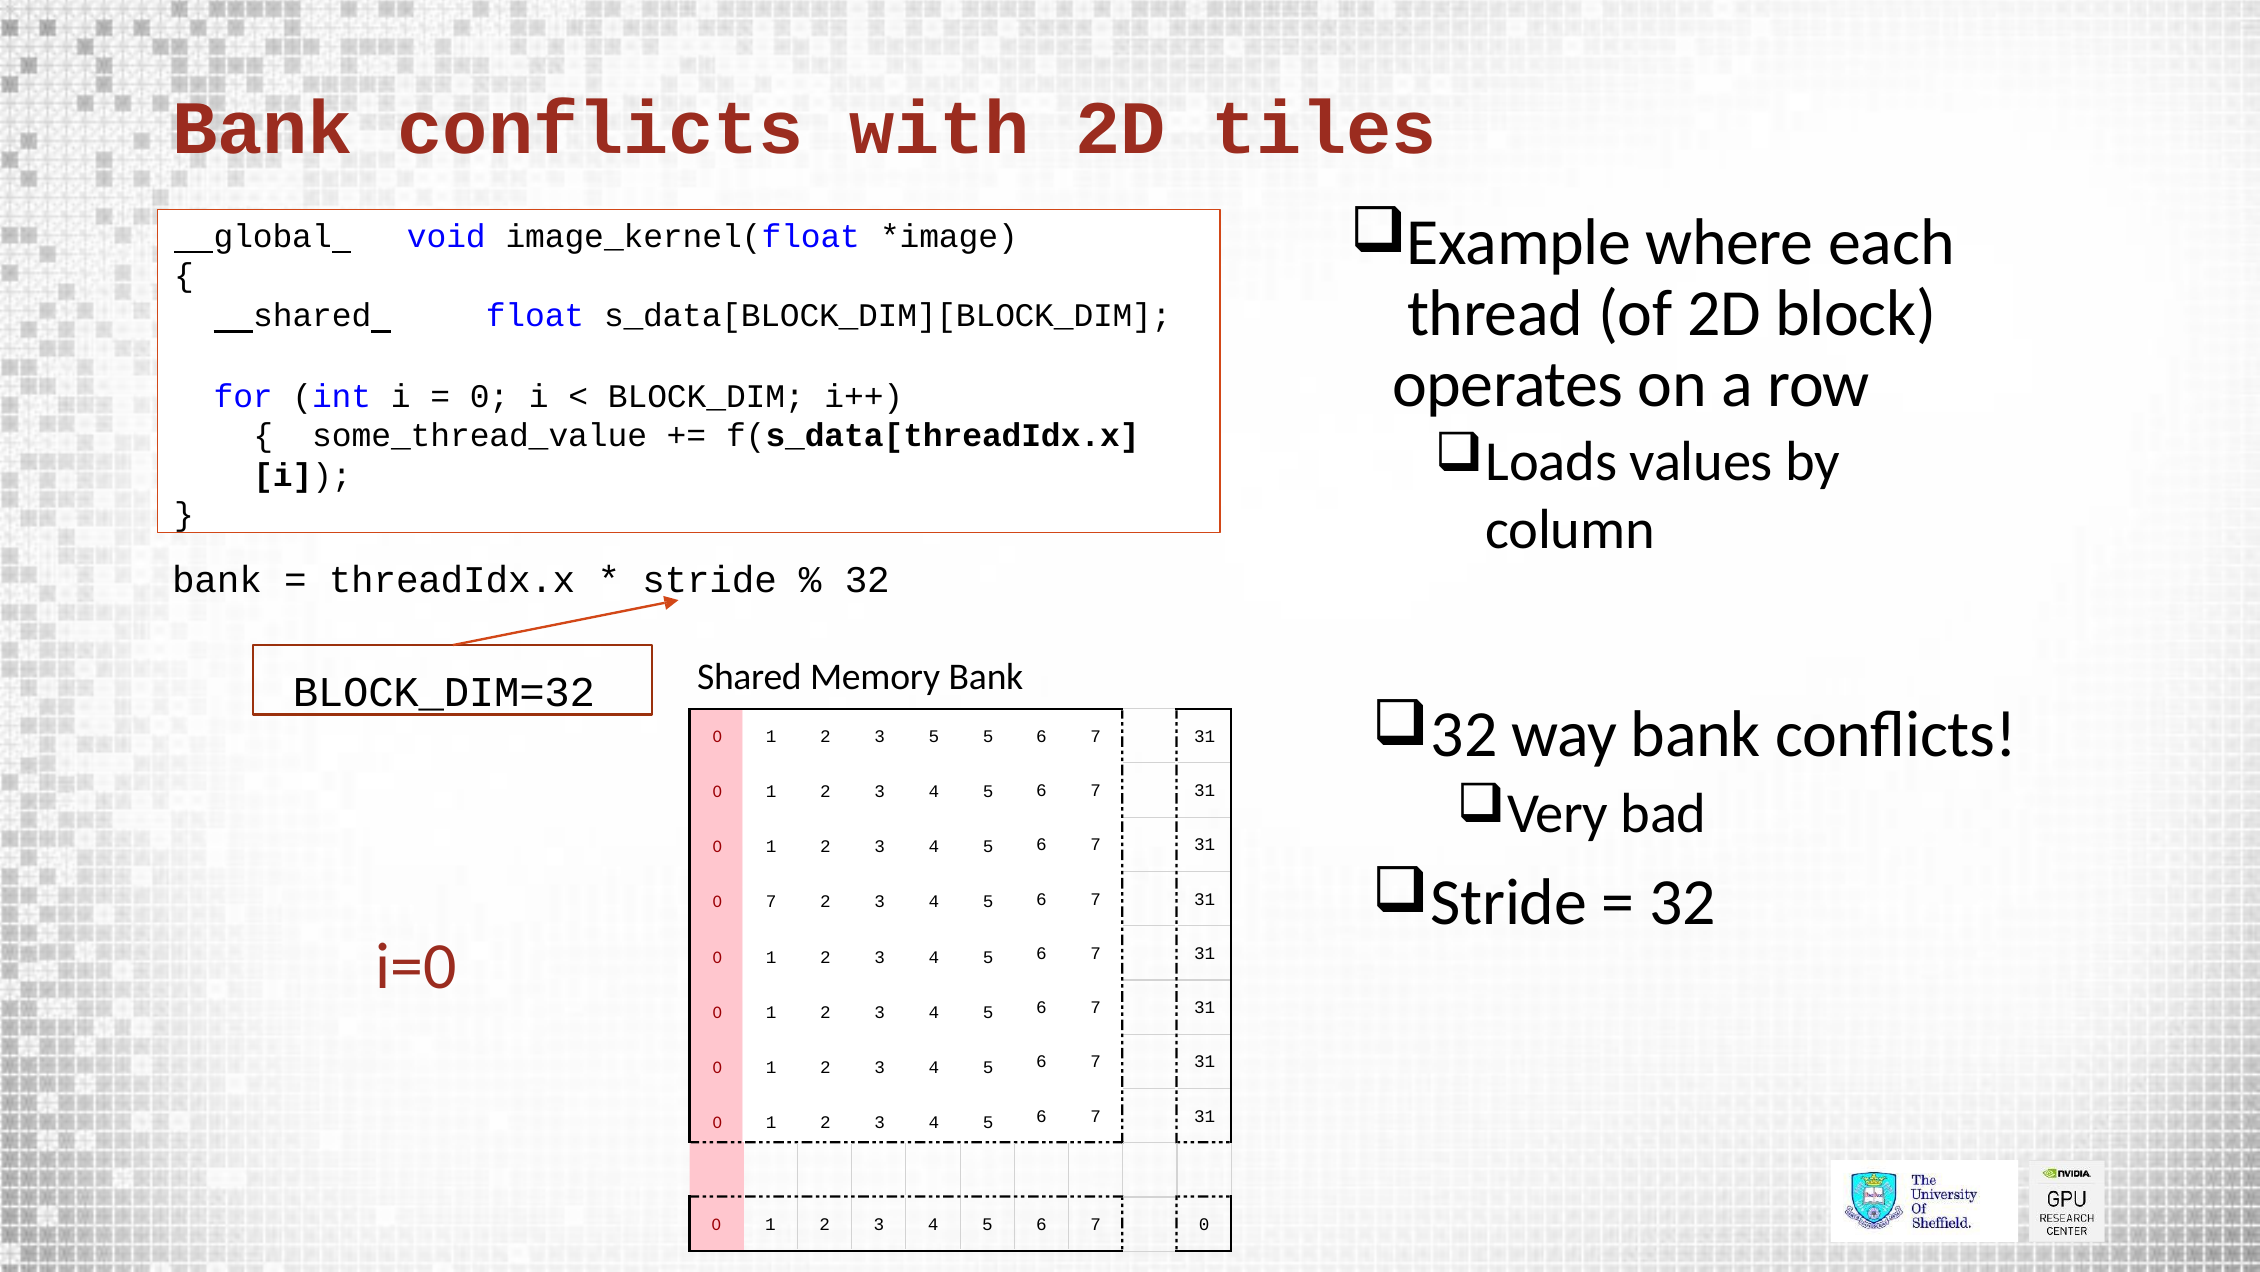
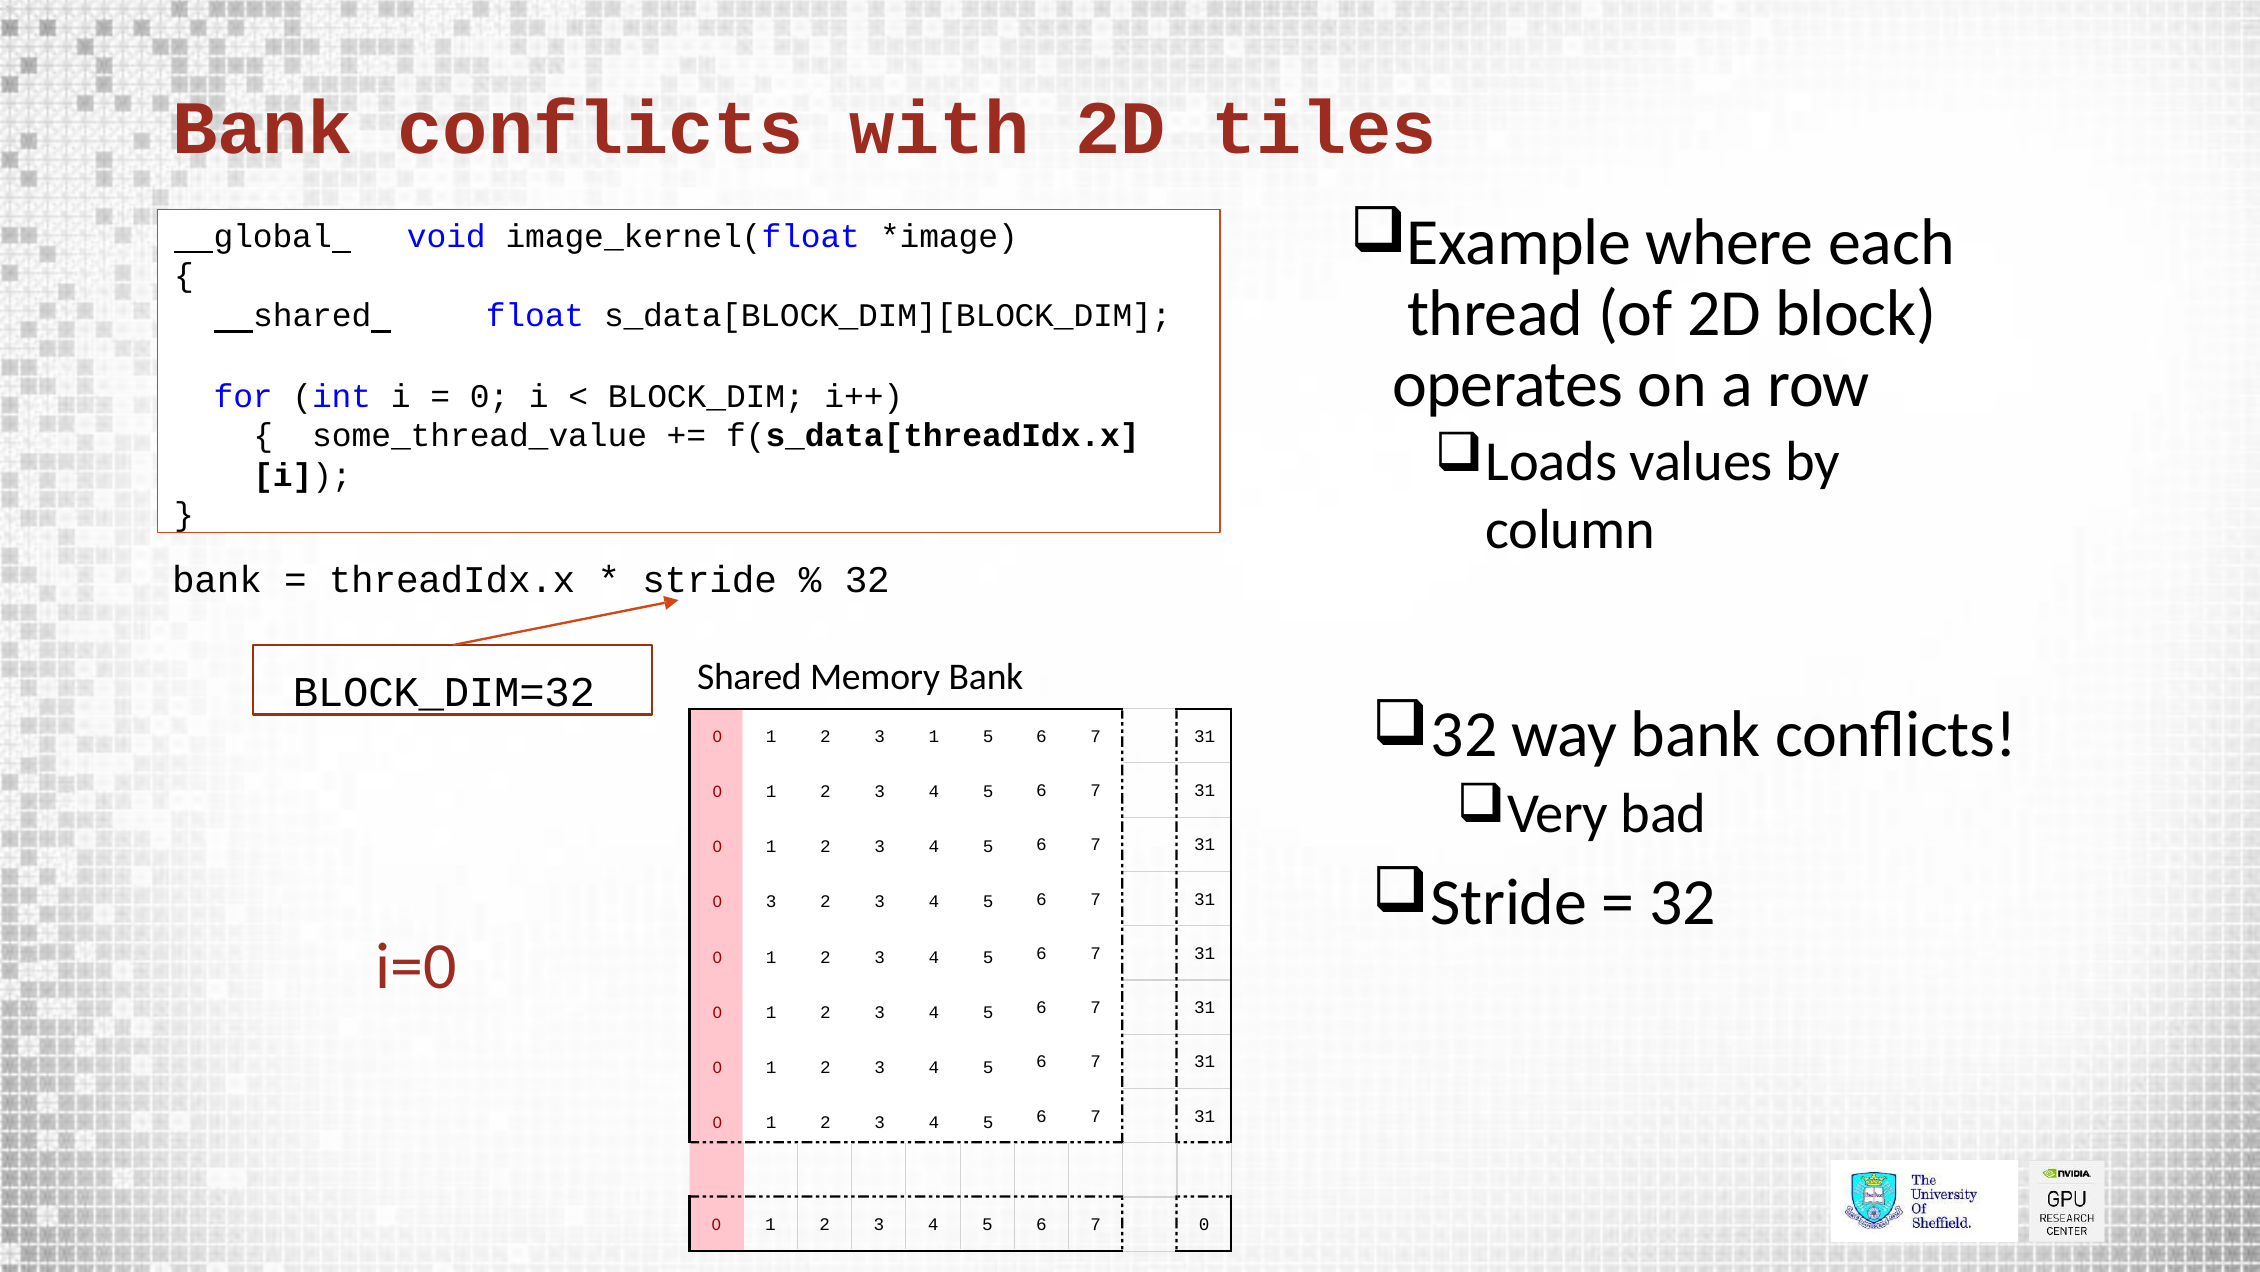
3 5: 5 -> 1 (934, 736)
0 7: 7 -> 3 (771, 901)
